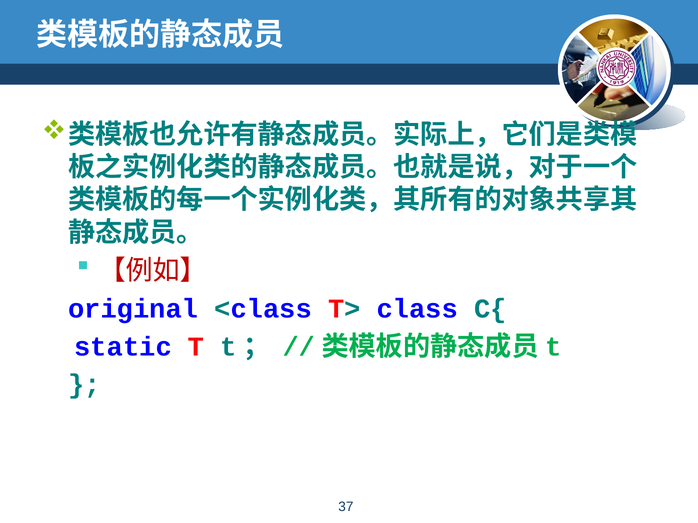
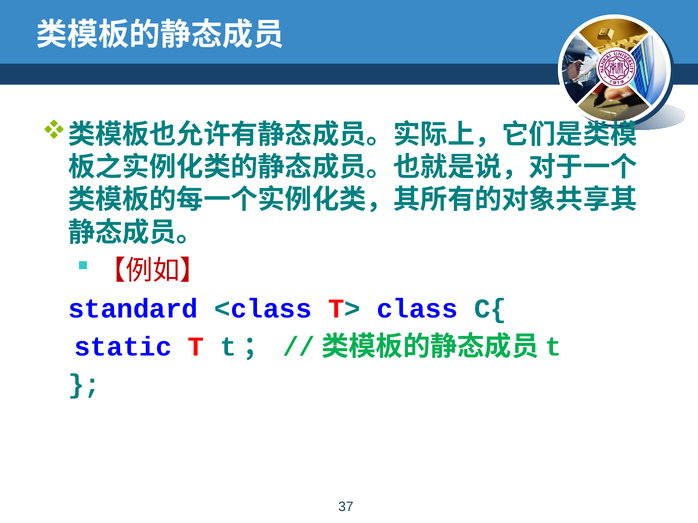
original: original -> standard (133, 309)
